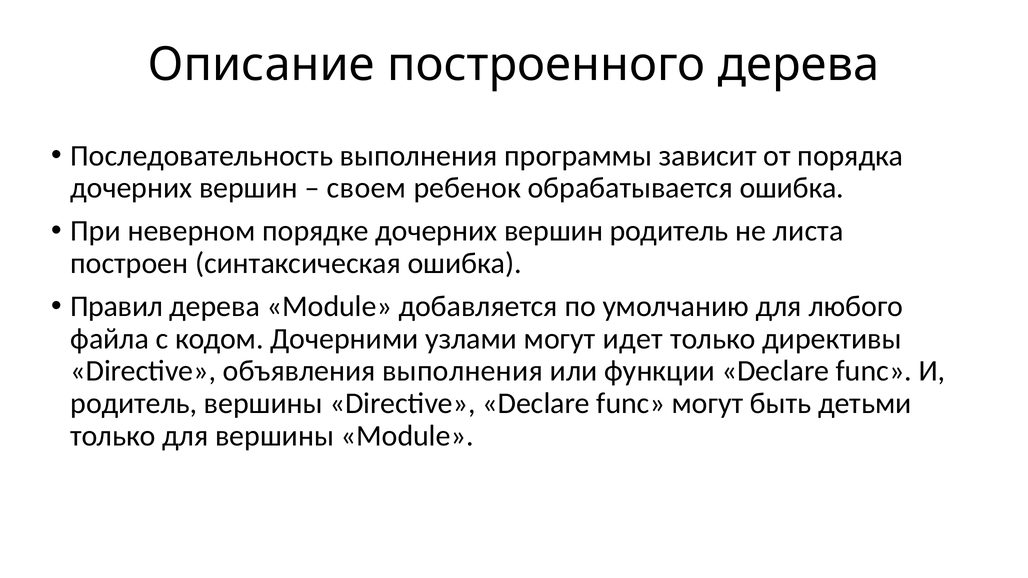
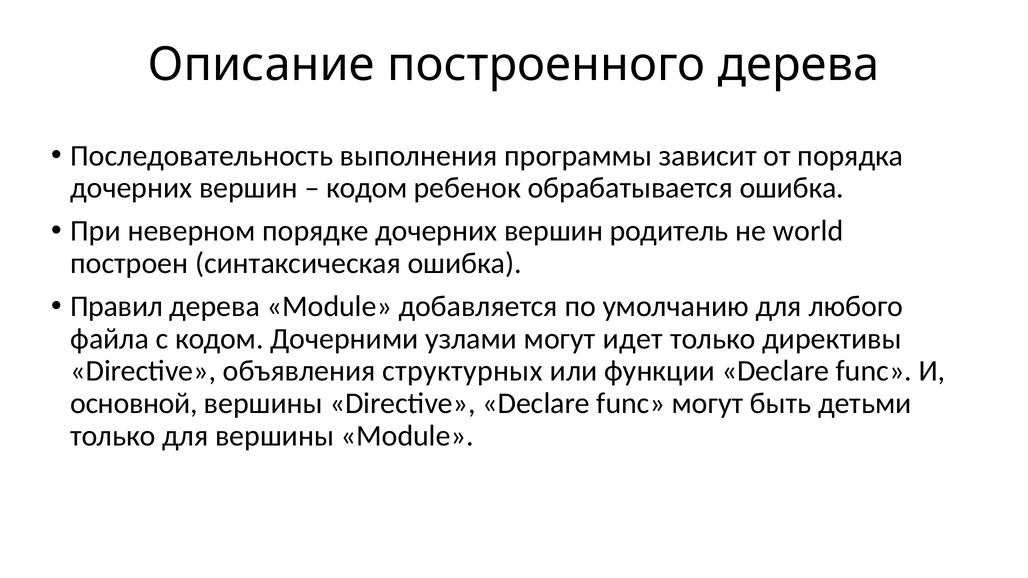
своем: своем -> кодом (367, 188)
листа: листа -> world (808, 231)
объявления выполнения: выполнения -> структурных (463, 371)
родитель: родитель -> основной (134, 403)
